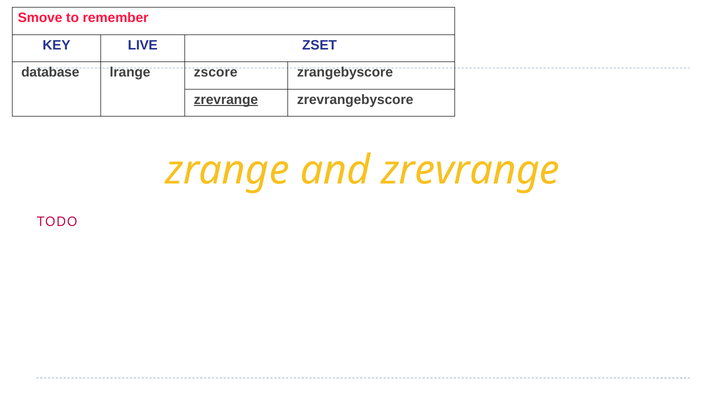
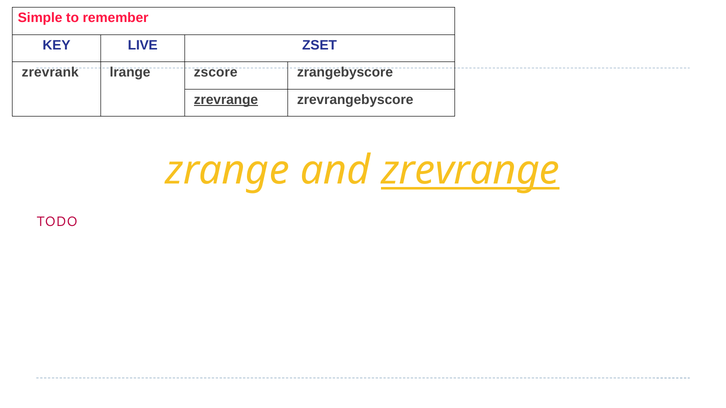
Smove: Smove -> Simple (40, 18)
database: database -> zrevrank (50, 72)
zrevrange underline: none -> present (470, 171)
